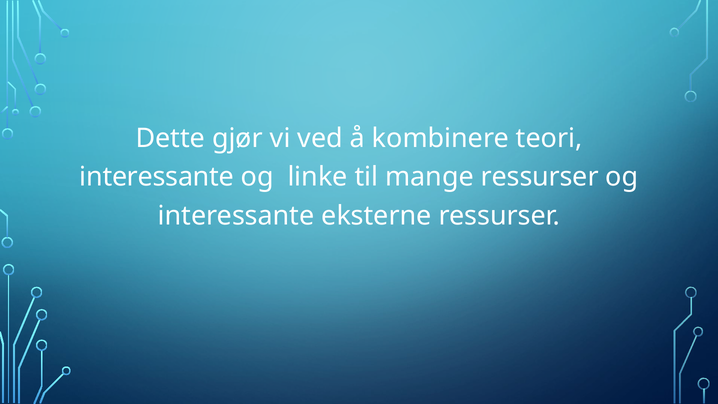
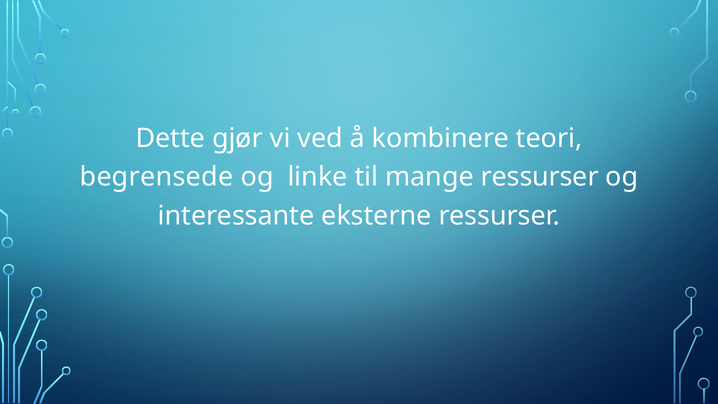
interessante: interessante -> begrensede (156, 177)
